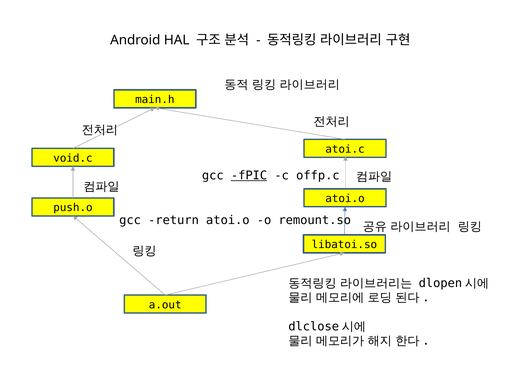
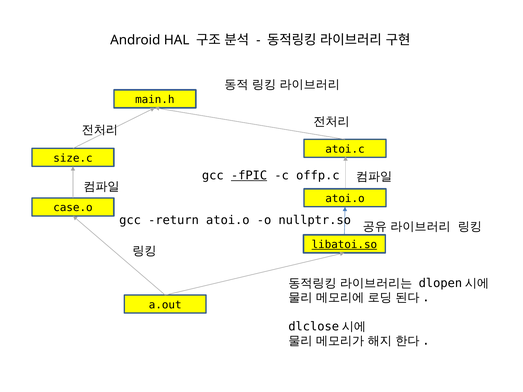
void.c: void.c -> size.c (73, 158)
push.o: push.o -> case.o (73, 208)
remount.so: remount.so -> nullptr.so (315, 220)
libatoi.so underline: none -> present (344, 245)
